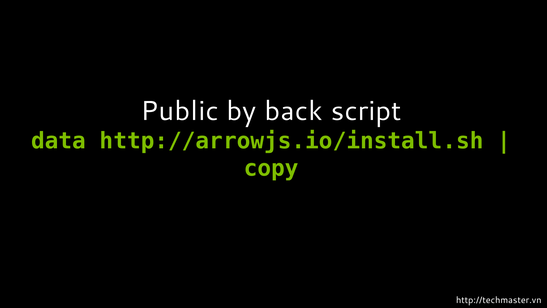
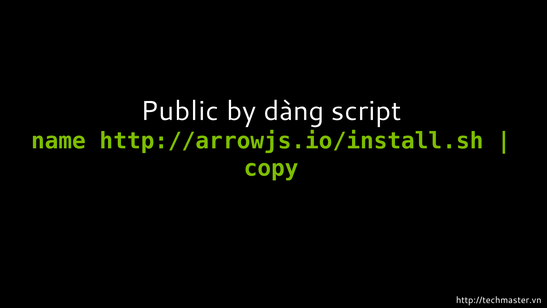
back: back -> dàng (294, 111)
data: data -> name (59, 141)
